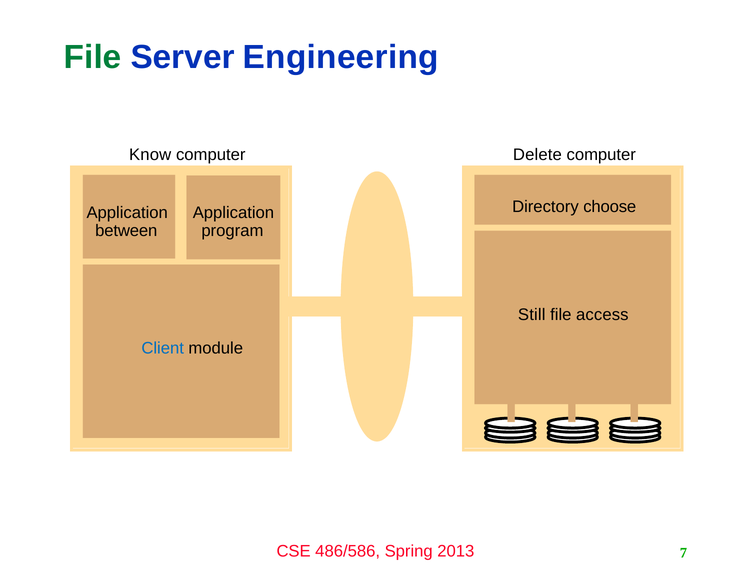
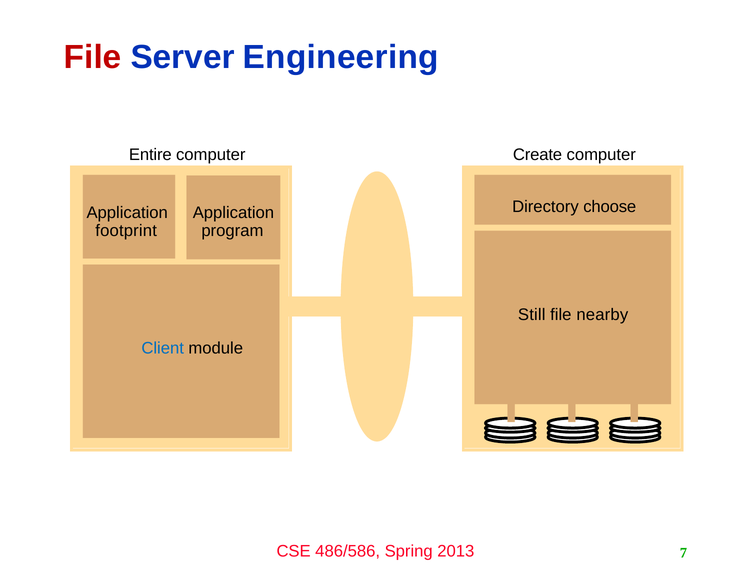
File colour: green -> red (93, 57)
Know: Know -> Entire (150, 155)
Delete: Delete -> Create (538, 155)
between: between -> footprint (126, 230)
access: access -> nearby (602, 314)
